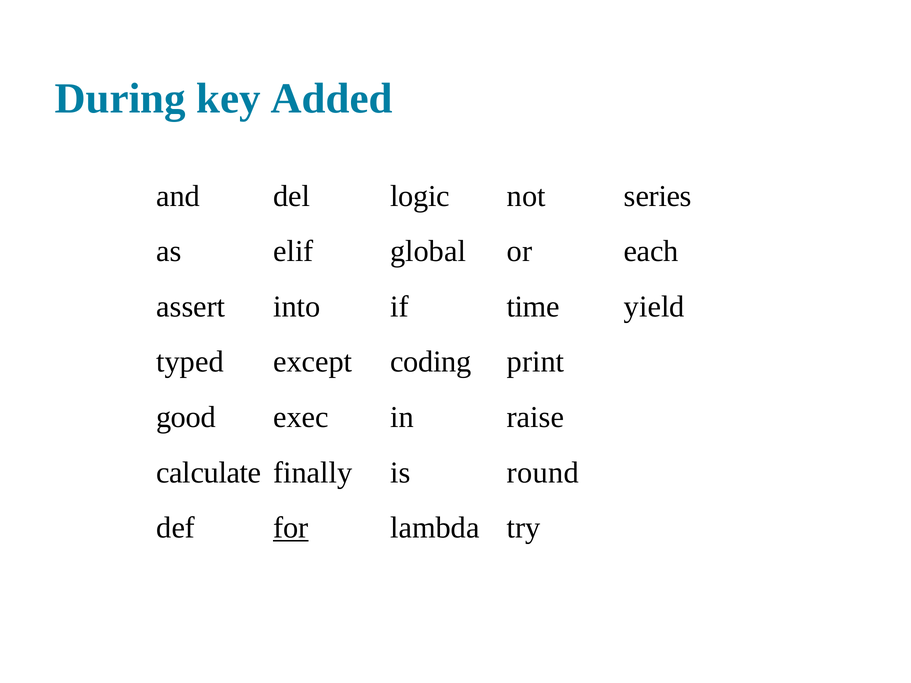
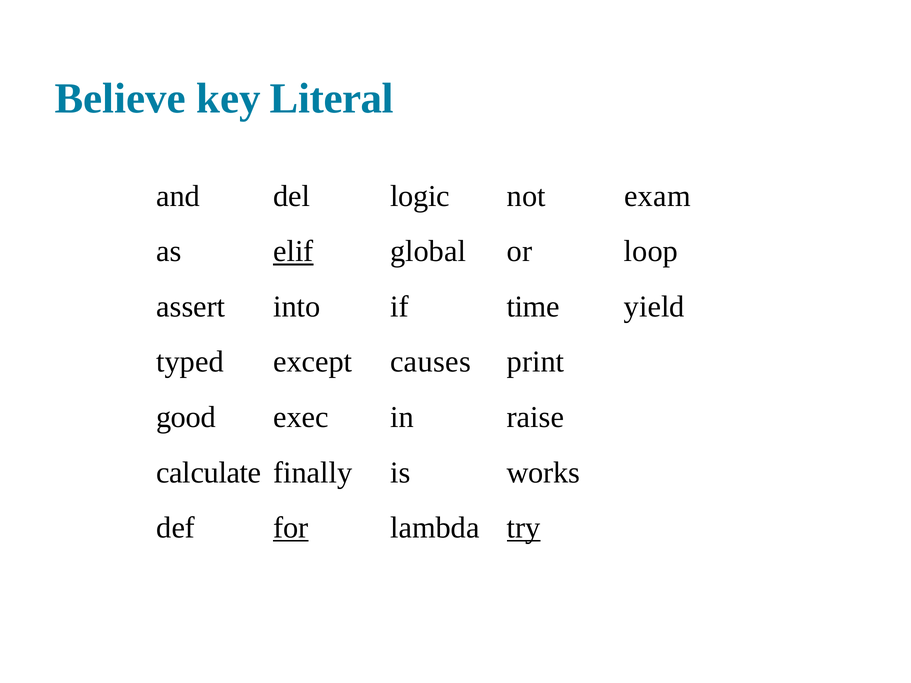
During: During -> Believe (120, 99)
Added: Added -> Literal (332, 99)
series: series -> exam (658, 196)
elif underline: none -> present (293, 252)
each: each -> loop (651, 252)
coding: coding -> causes (431, 362)
round: round -> works (543, 473)
try underline: none -> present (524, 528)
